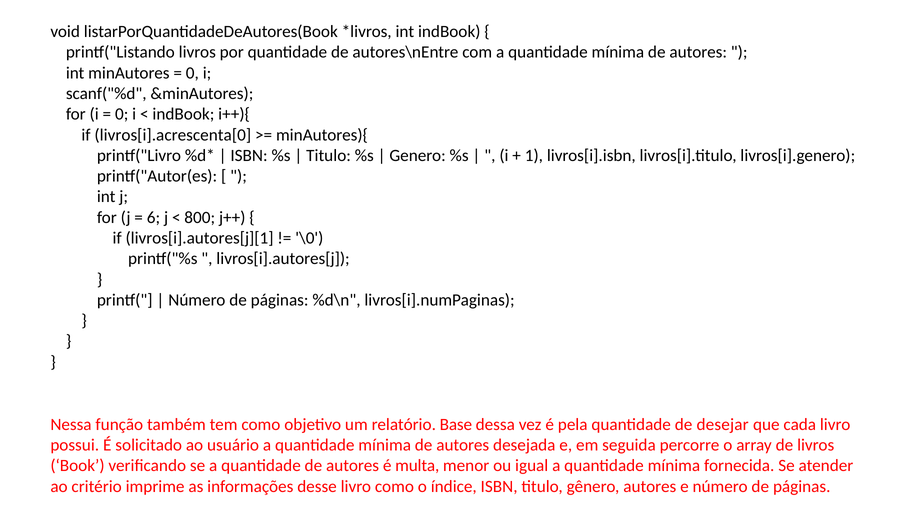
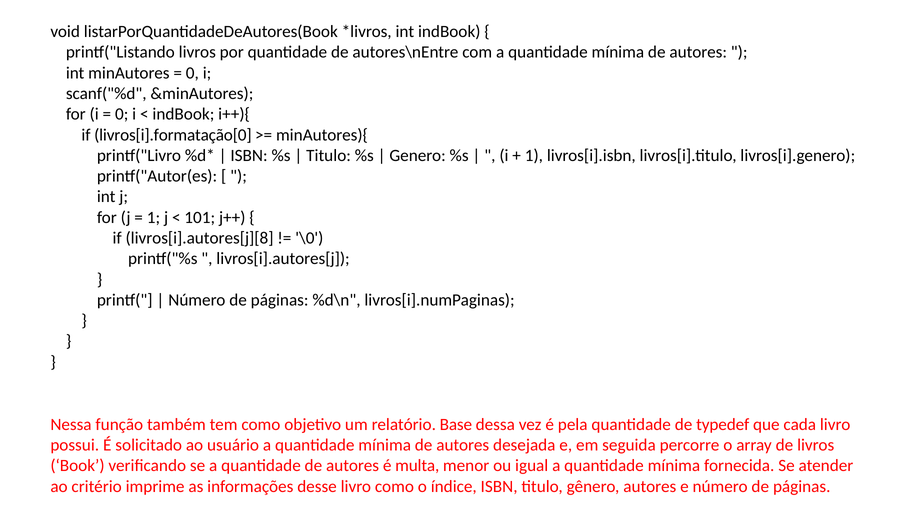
livros[i].acrescenta[0: livros[i].acrescenta[0 -> livros[i].formatação[0 (173, 135)
6: 6 -> 1 (153, 217)
800: 800 -> 101 (200, 217)
livros[i].autores[j][1: livros[i].autores[j][1 -> livros[i].autores[j][8 (200, 238)
desejar: desejar -> typedef (723, 424)
